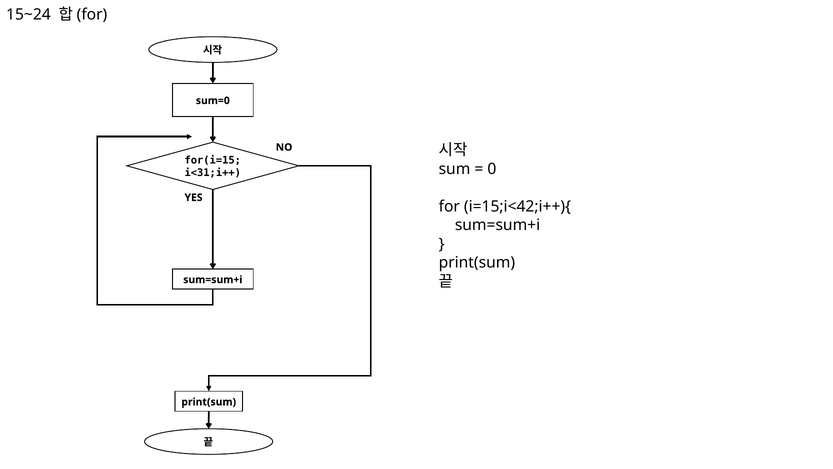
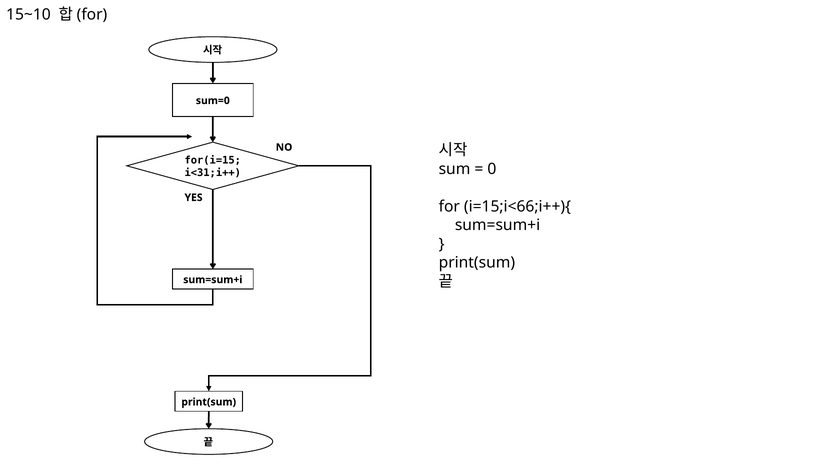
15~24: 15~24 -> 15~10 (28, 15)
i=15;i<42;i++){: i=15;i<42;i++){ -> i=15;i<66;i++){ (518, 206)
